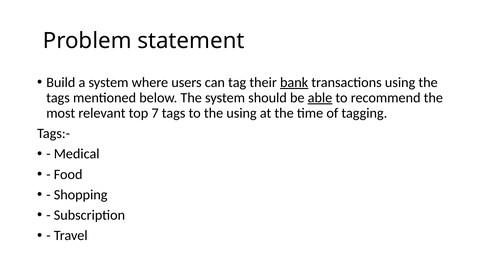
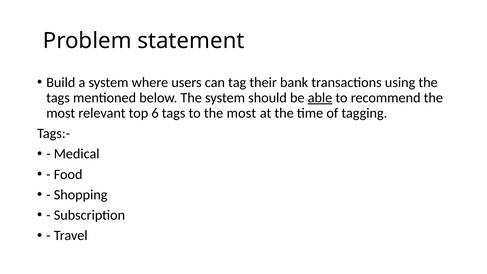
bank underline: present -> none (294, 82)
7: 7 -> 6 (155, 113)
to the using: using -> most (241, 113)
